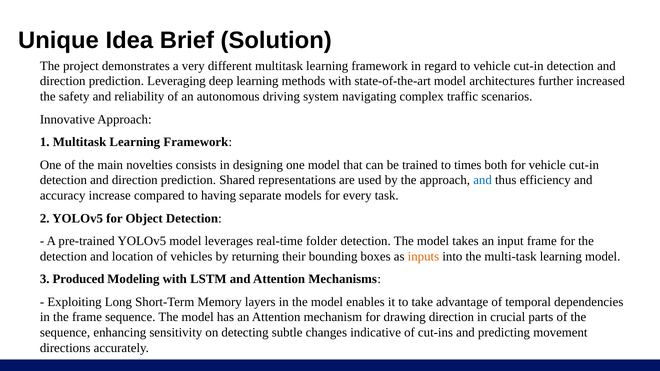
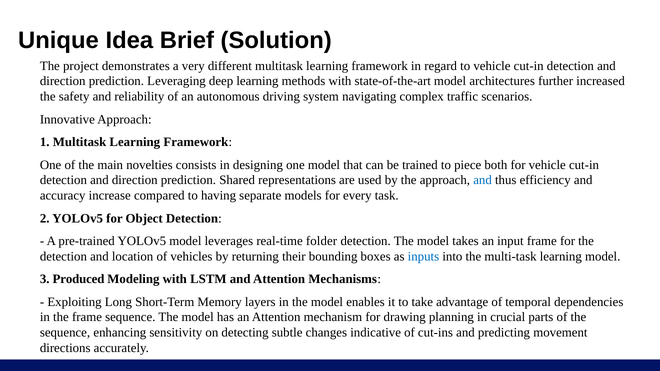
times: times -> piece (468, 165)
inputs colour: orange -> blue (423, 257)
drawing direction: direction -> planning (451, 317)
